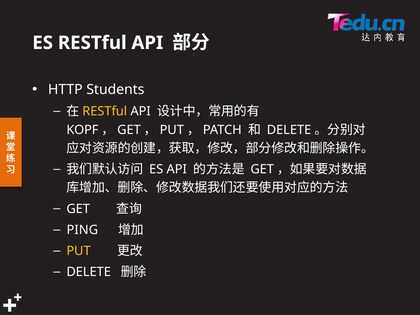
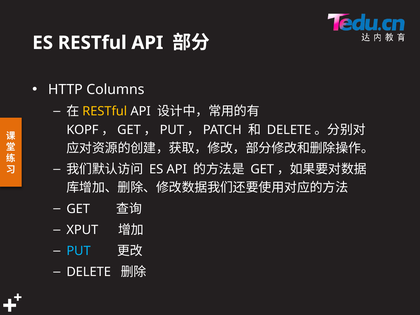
Students: Students -> Columns (115, 90)
PING: PING -> XPUT (82, 230)
PUT colour: yellow -> light blue (79, 251)
